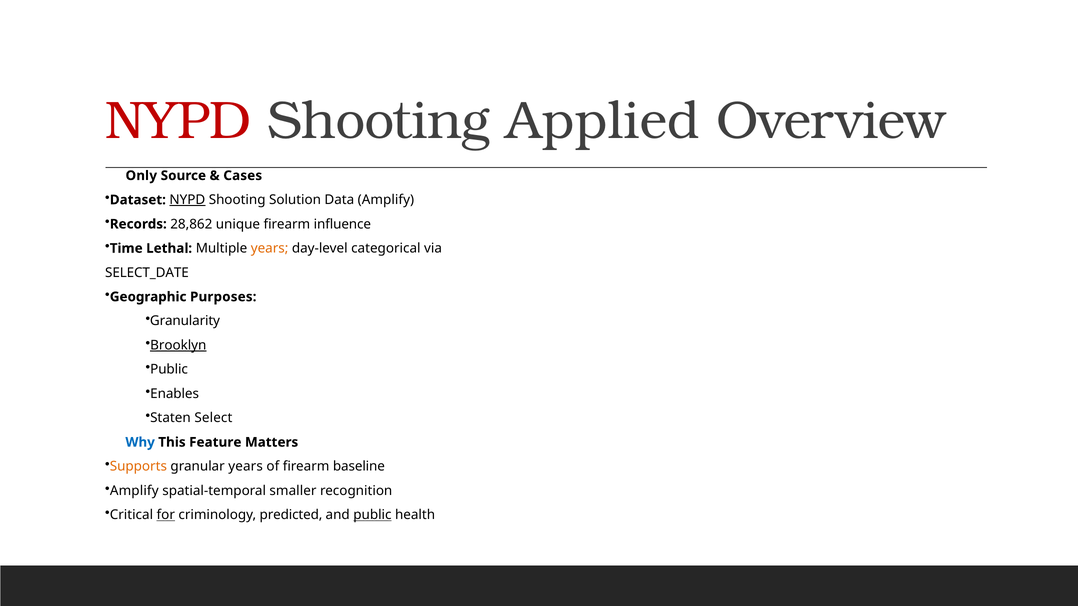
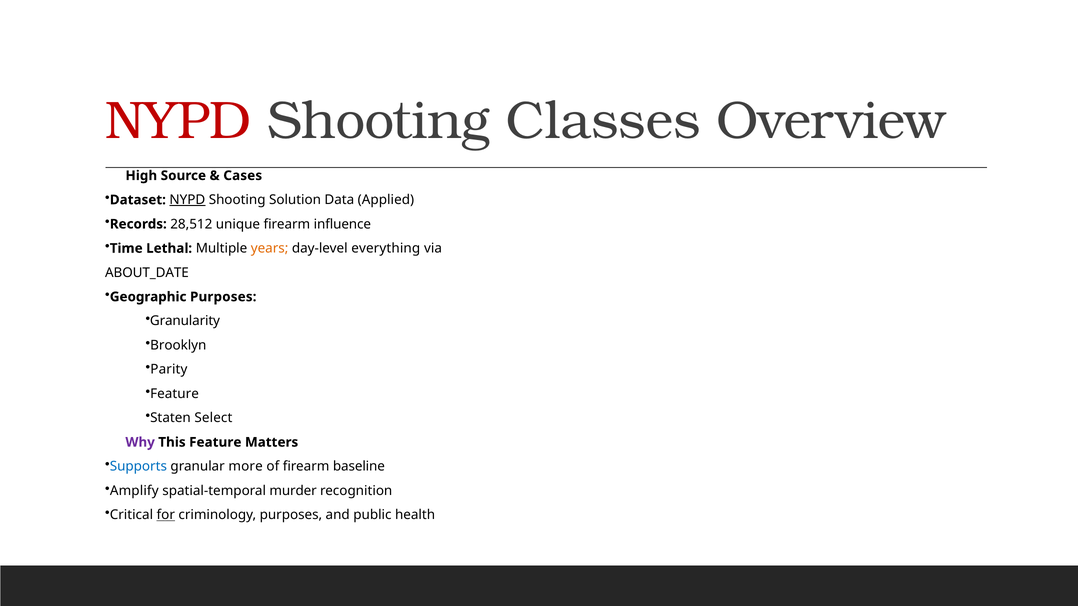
Applied: Applied -> Classes (603, 121)
Only: Only -> High (141, 176)
Data Amplify: Amplify -> Applied (386, 200)
28,862: 28,862 -> 28,512 (191, 224)
categorical: categorical -> everything (386, 248)
SELECT_DATE: SELECT_DATE -> ABOUT_DATE (147, 273)
Brooklyn underline: present -> none (178, 346)
Public: Public -> Parity (169, 370)
Enables: Enables -> Feature (175, 394)
Why colour: blue -> purple (140, 443)
Supports colour: orange -> blue (138, 467)
granular years: years -> more (246, 467)
smaller: smaller -> murder (293, 491)
criminology predicted: predicted -> purposes (291, 515)
public underline: present -> none (372, 515)
